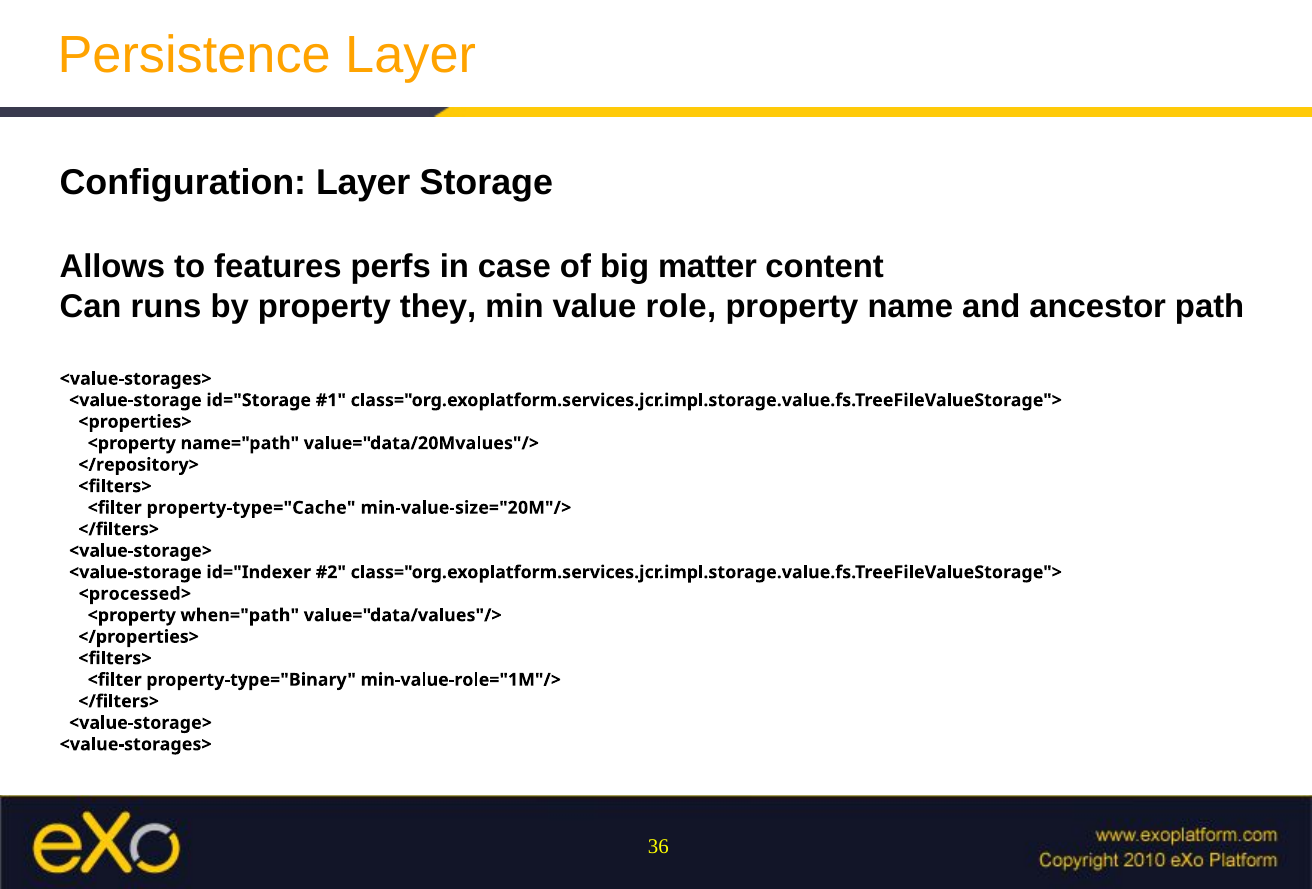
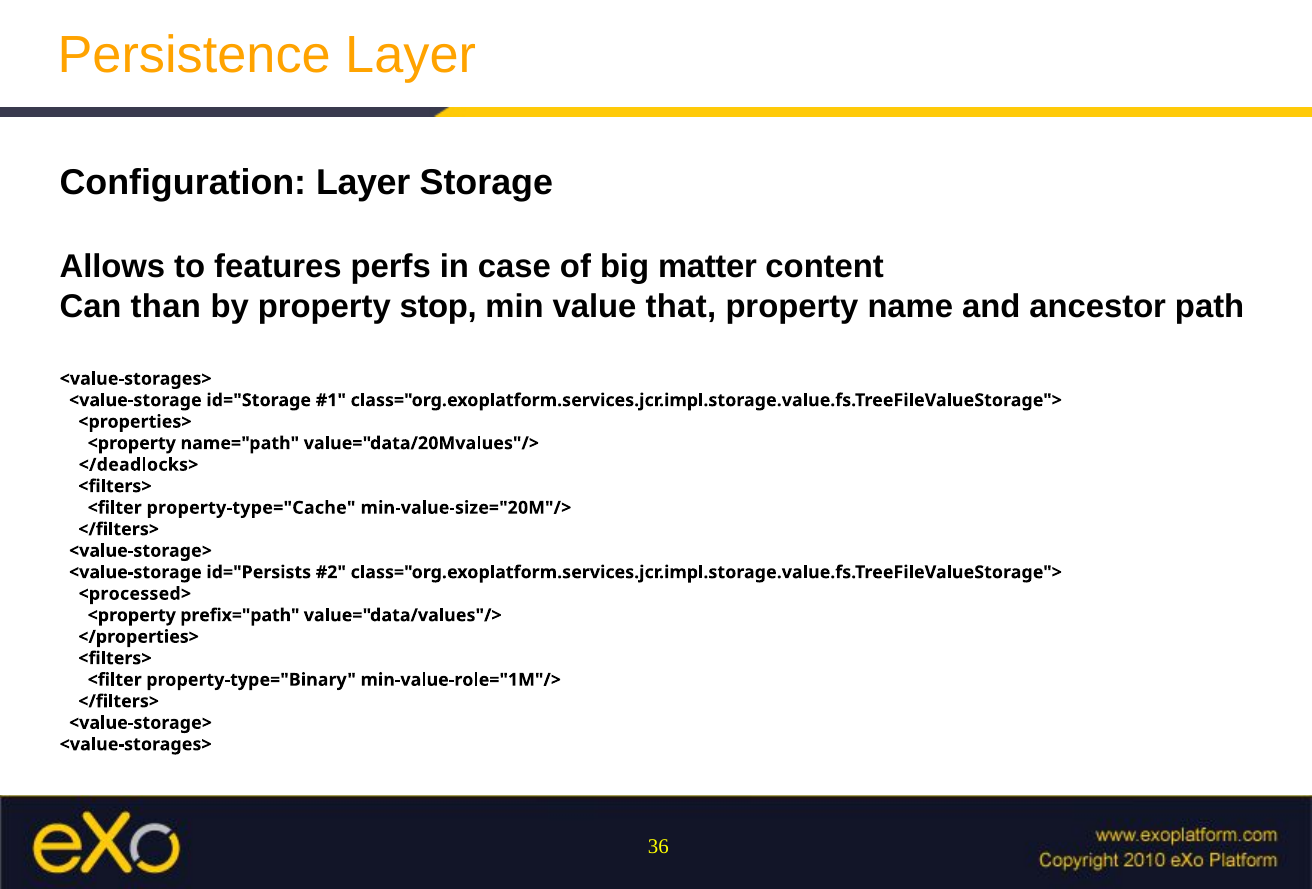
runs: runs -> than (166, 306)
they: they -> stop (438, 306)
role: role -> that (681, 306)
</repository>: </repository> -> </deadlocks> (139, 465)
id="Indexer: id="Indexer -> id="Persists (259, 572)
when="path: when="path -> prefix="path (240, 615)
